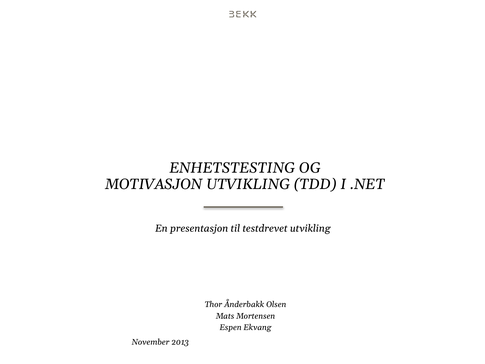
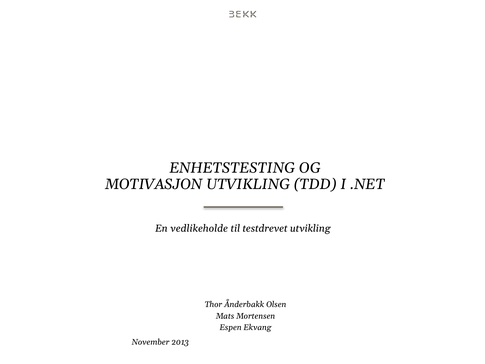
presentasjon: presentasjon -> vedlikeholde (199, 228)
